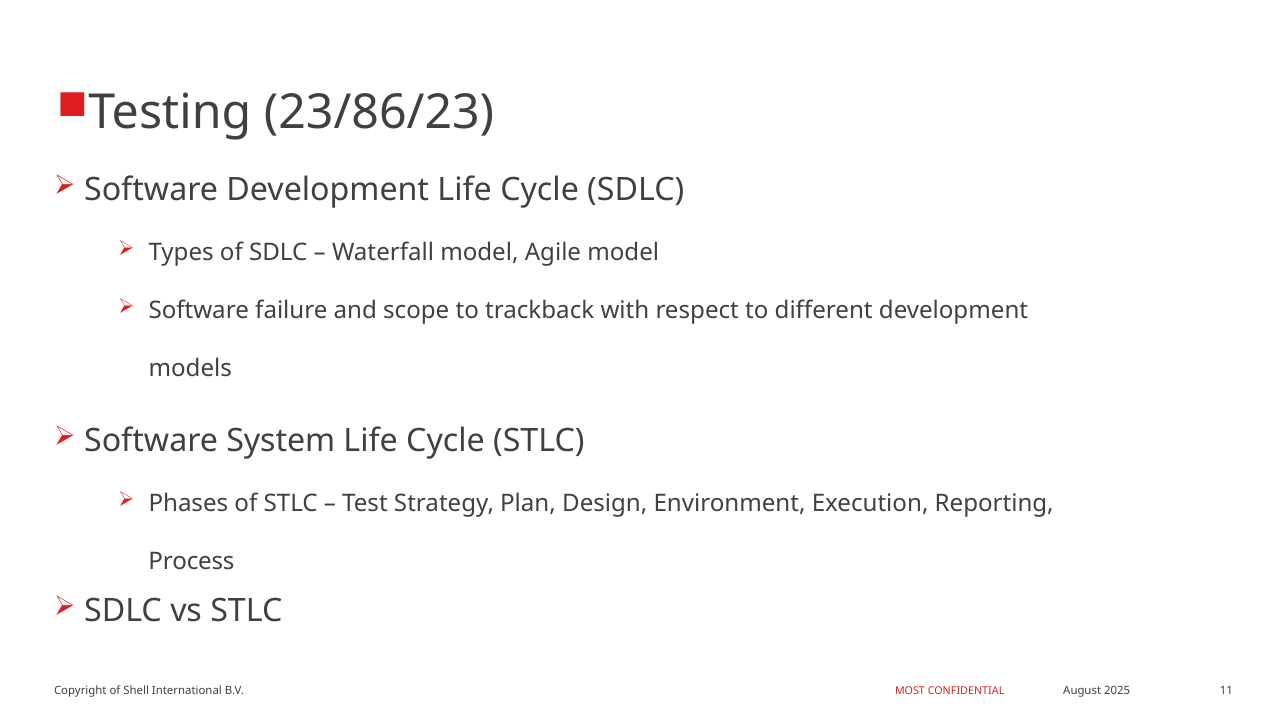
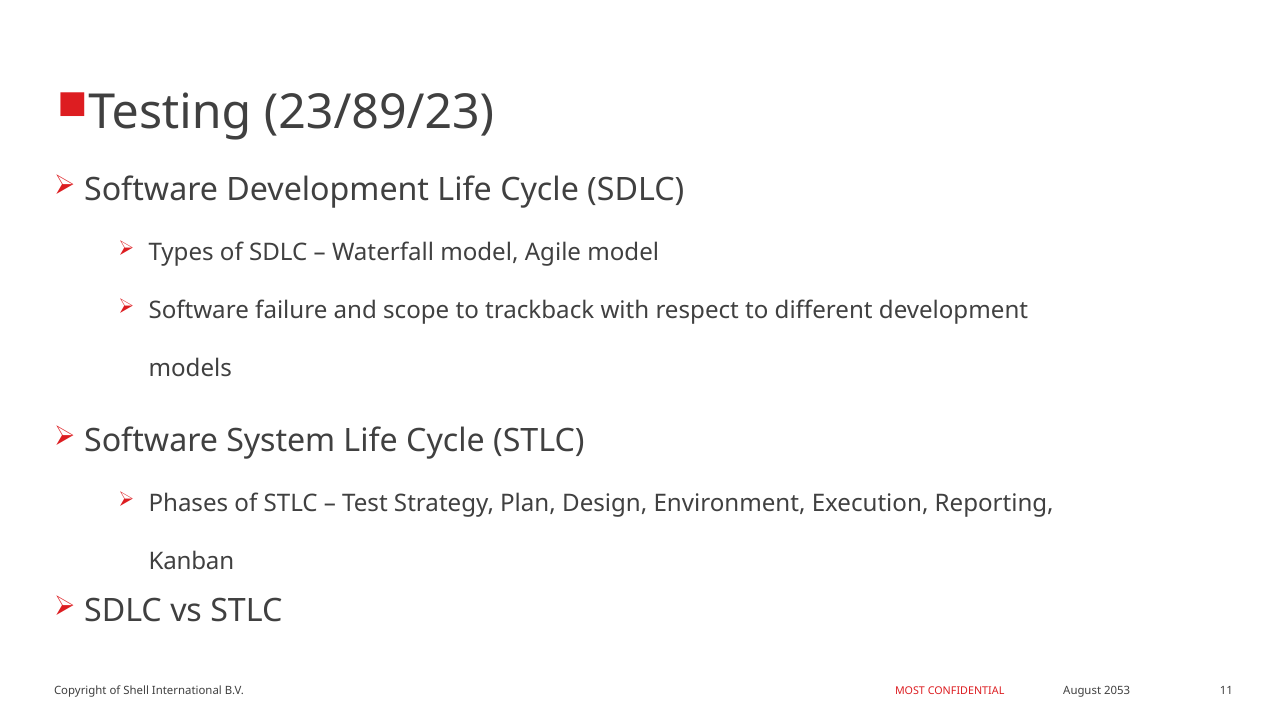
23/86/23: 23/86/23 -> 23/89/23 (379, 113)
Process: Process -> Kanban (191, 561)
2025: 2025 -> 2053 (1117, 691)
